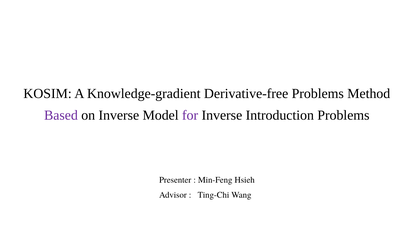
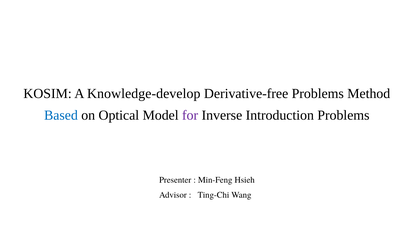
Knowledge-gradient: Knowledge-gradient -> Knowledge-develop (144, 94)
Based colour: purple -> blue (61, 115)
on Inverse: Inverse -> Optical (119, 115)
